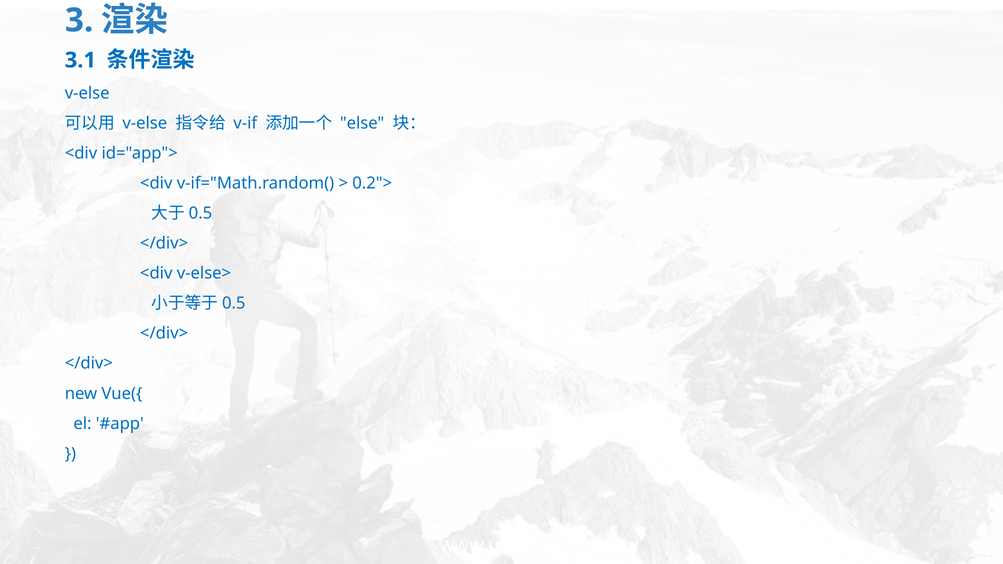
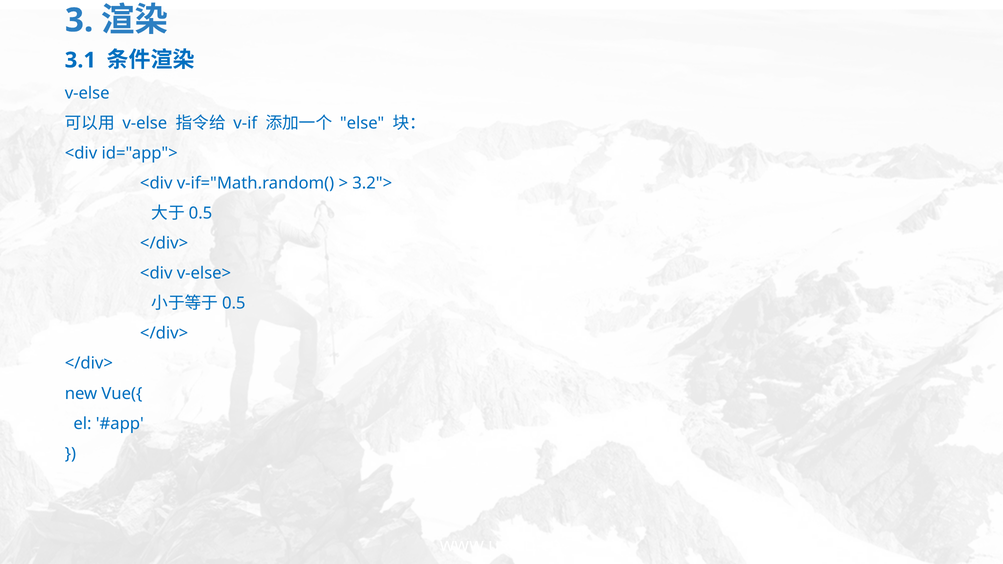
0.2">: 0.2"> -> 3.2"> (372, 183)
